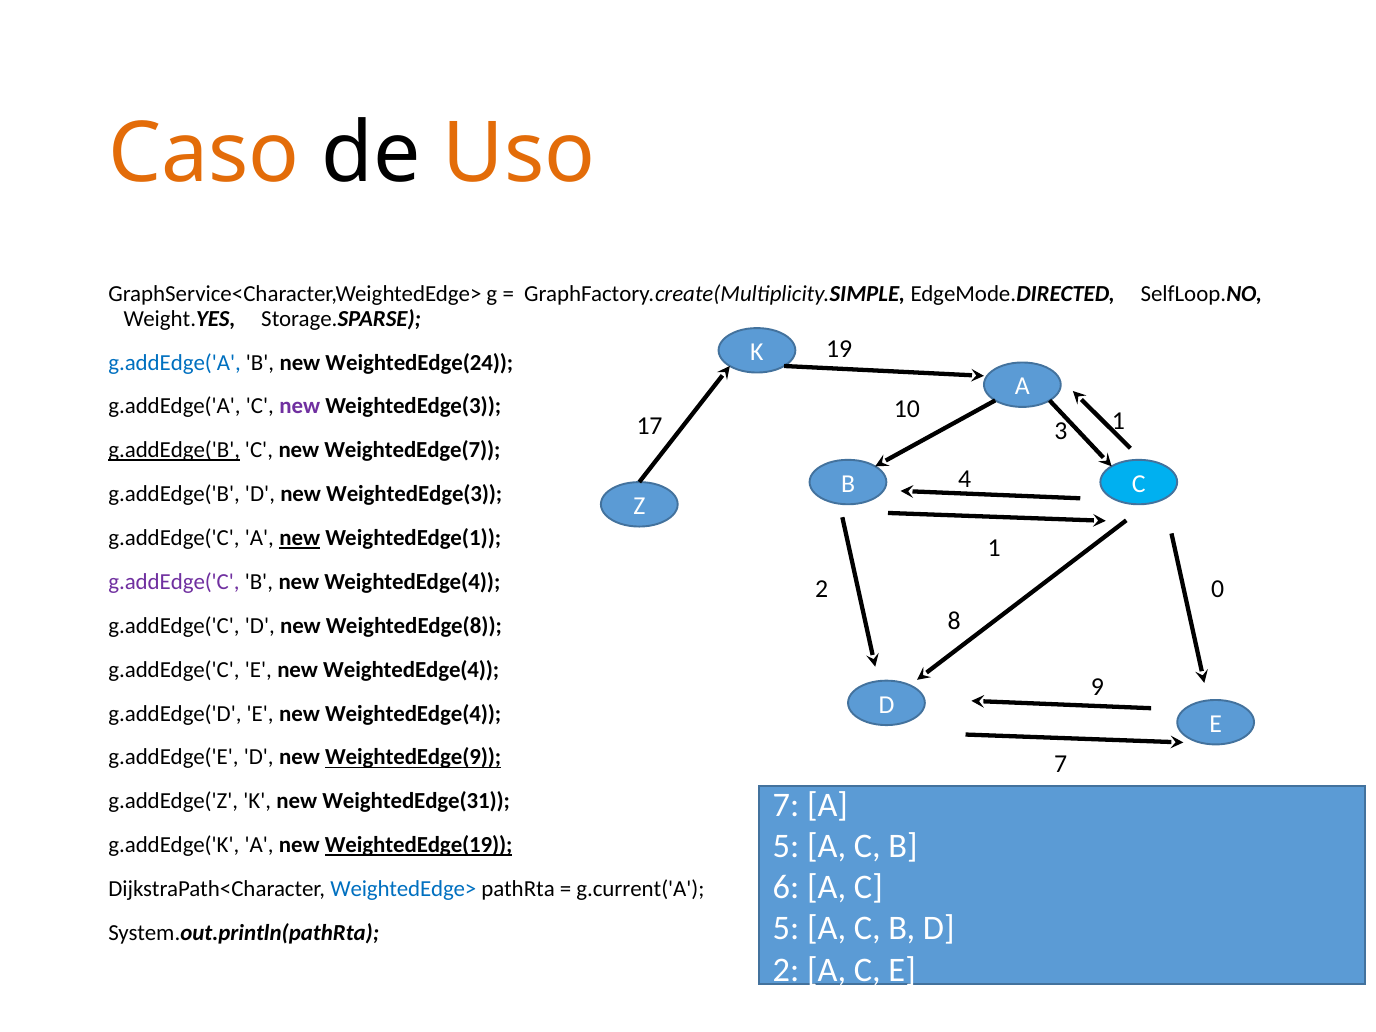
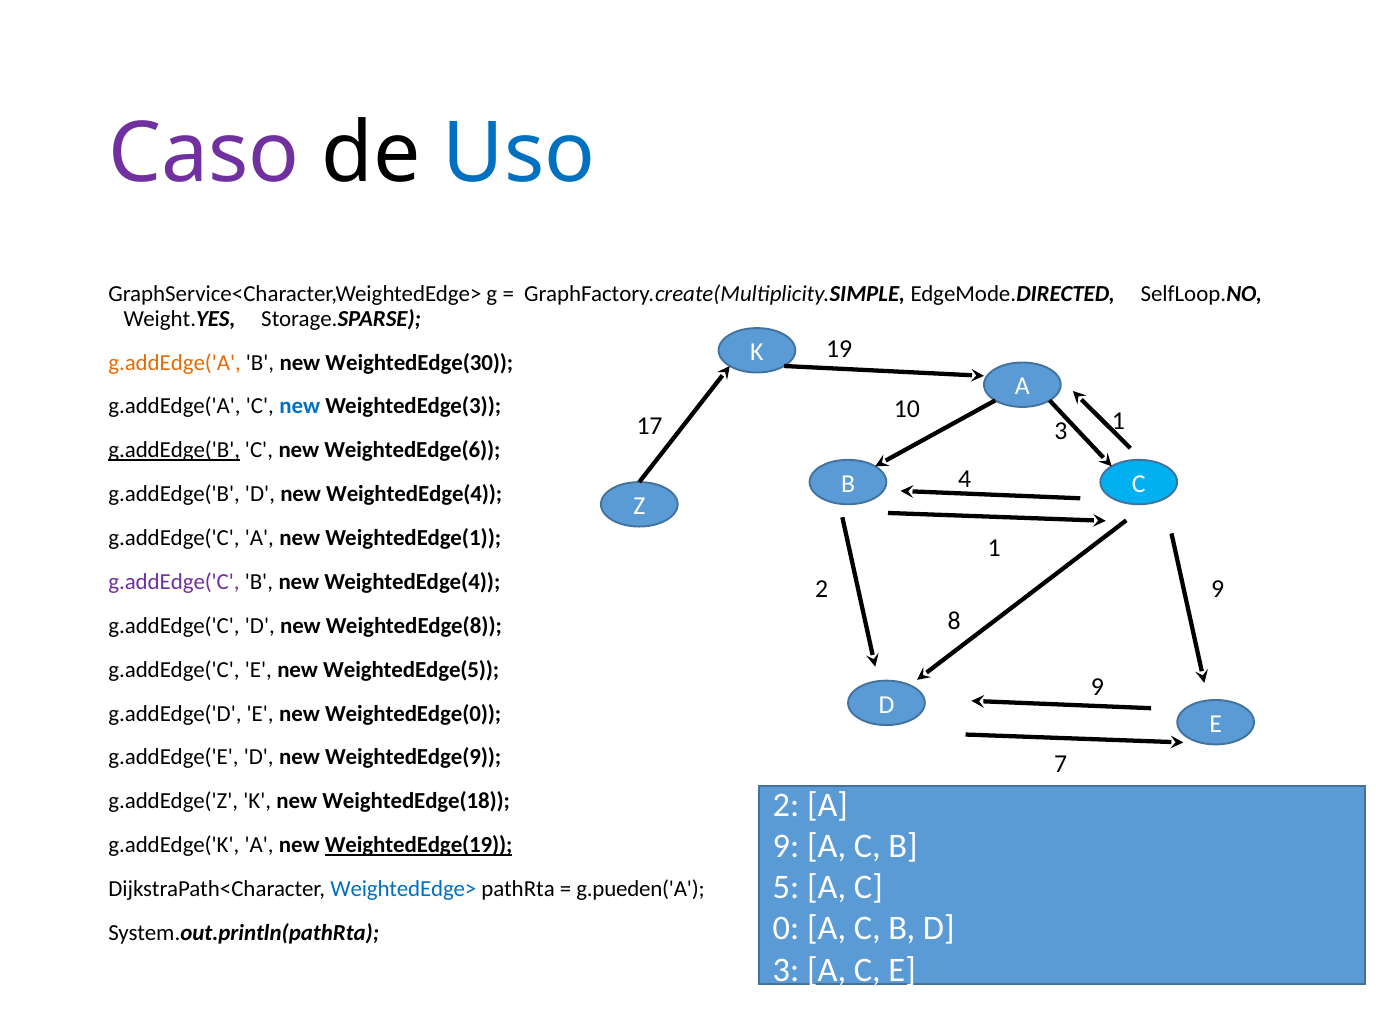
Caso colour: orange -> purple (204, 154)
Uso colour: orange -> blue (519, 154)
g.addEdge('A colour: blue -> orange (175, 362)
WeightedEdge(24: WeightedEdge(24 -> WeightedEdge(30 (419, 362)
new colour: purple -> blue (300, 406)
WeightedEdge(7: WeightedEdge(7 -> WeightedEdge(6 (412, 450)
D new WeightedEdge(3: WeightedEdge(3 -> WeightedEdge(4 (414, 494)
new underline: present -> none (300, 538)
2 0: 0 -> 9 (1218, 589)
g.addEdge('C E new WeightedEdge(4: WeightedEdge(4 -> WeightedEdge(5 (411, 670)
g.addEdge('D E new WeightedEdge(4: WeightedEdge(4 -> WeightedEdge(0 (413, 714)
WeightedEdge(9 underline: present -> none (413, 757)
7: 7 -> 2 (786, 805)
WeightedEdge(31: WeightedEdge(31 -> WeightedEdge(18 (416, 801)
5: 5 -> 9 (786, 846)
6: 6 -> 5 (786, 887)
g.current('A: g.current('A -> g.pueden('A (640, 889)
5: 5 -> 0 (786, 929)
2: 2 -> 3 (786, 970)
